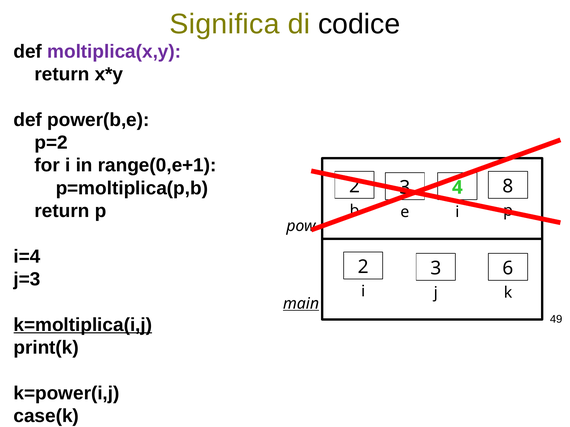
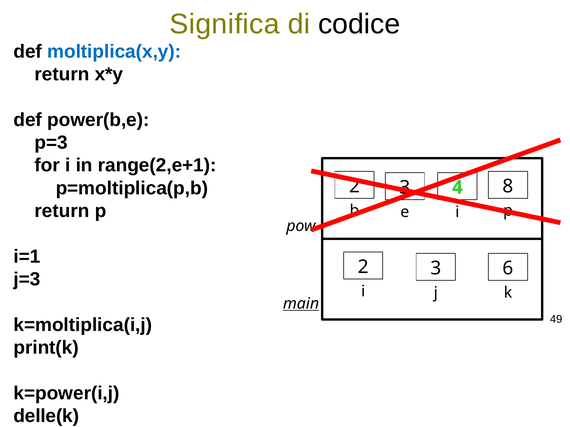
moltiplica(x,y colour: purple -> blue (114, 52)
p=2: p=2 -> p=3 (51, 143)
range(0,e+1: range(0,e+1 -> range(2,e+1 (157, 166)
i=4: i=4 -> i=1 (27, 257)
k=moltiplica(i,j underline: present -> none (83, 325)
case(k: case(k -> delle(k (46, 416)
